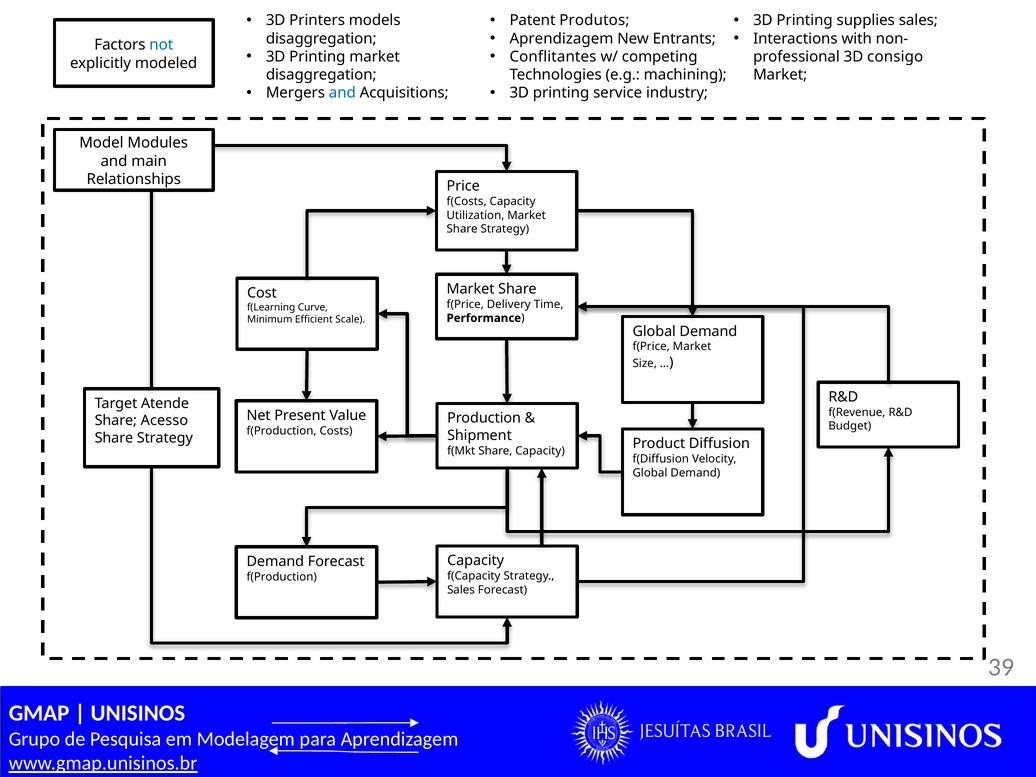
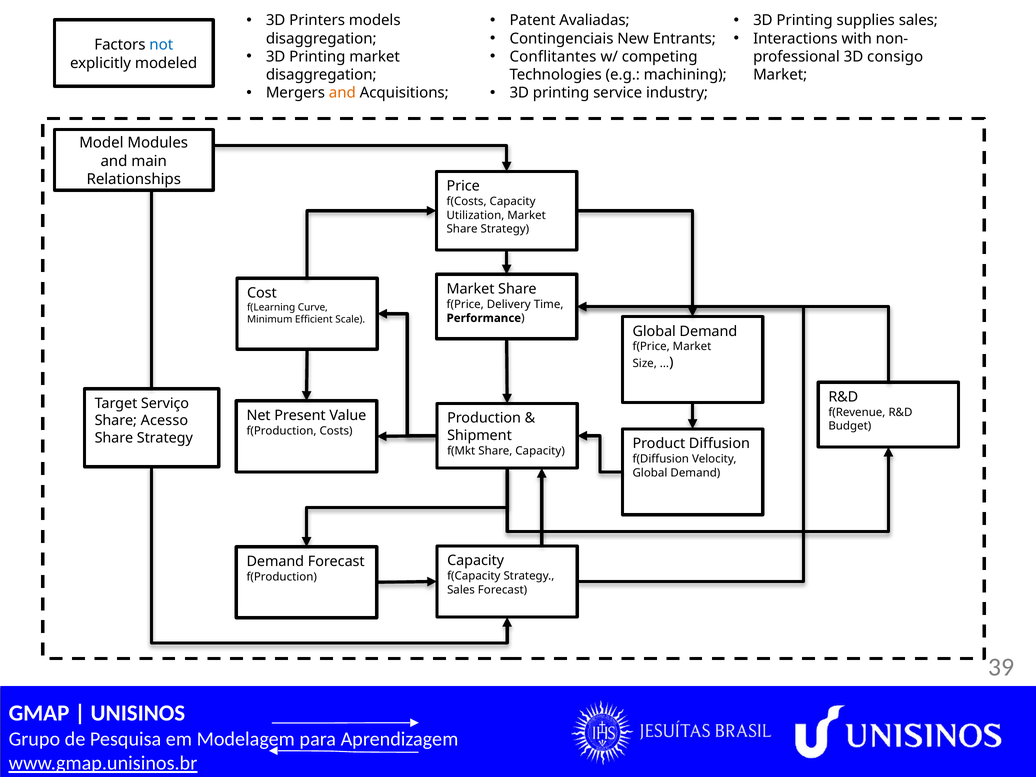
Produtos: Produtos -> Avaliadas (594, 20)
Aprendizagem: Aprendizagem -> Contingenciais (562, 39)
and colour: blue -> orange (342, 93)
Atende: Atende -> Serviço (165, 403)
